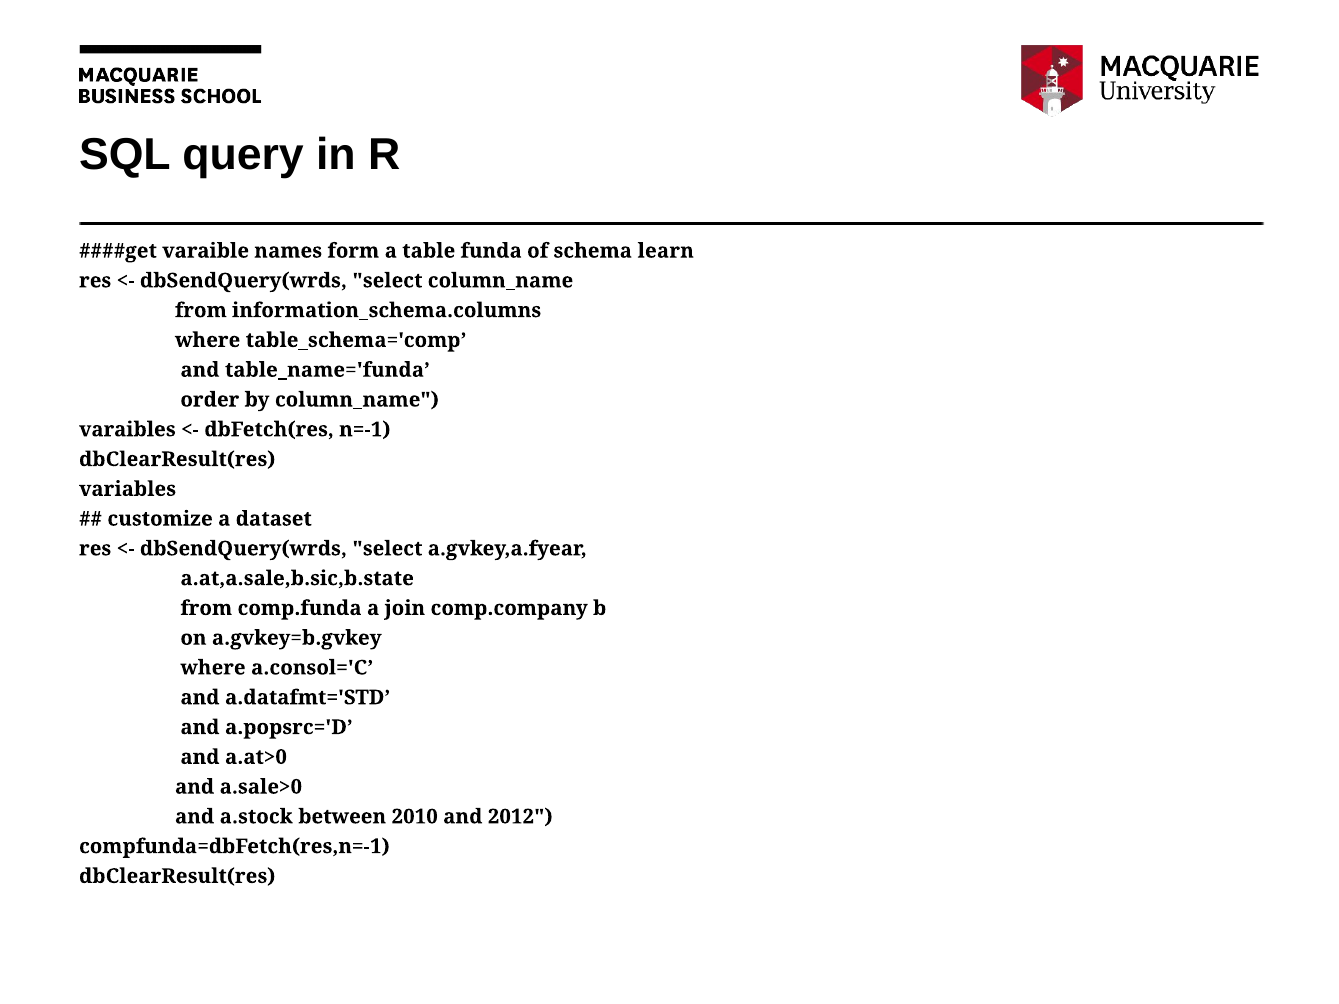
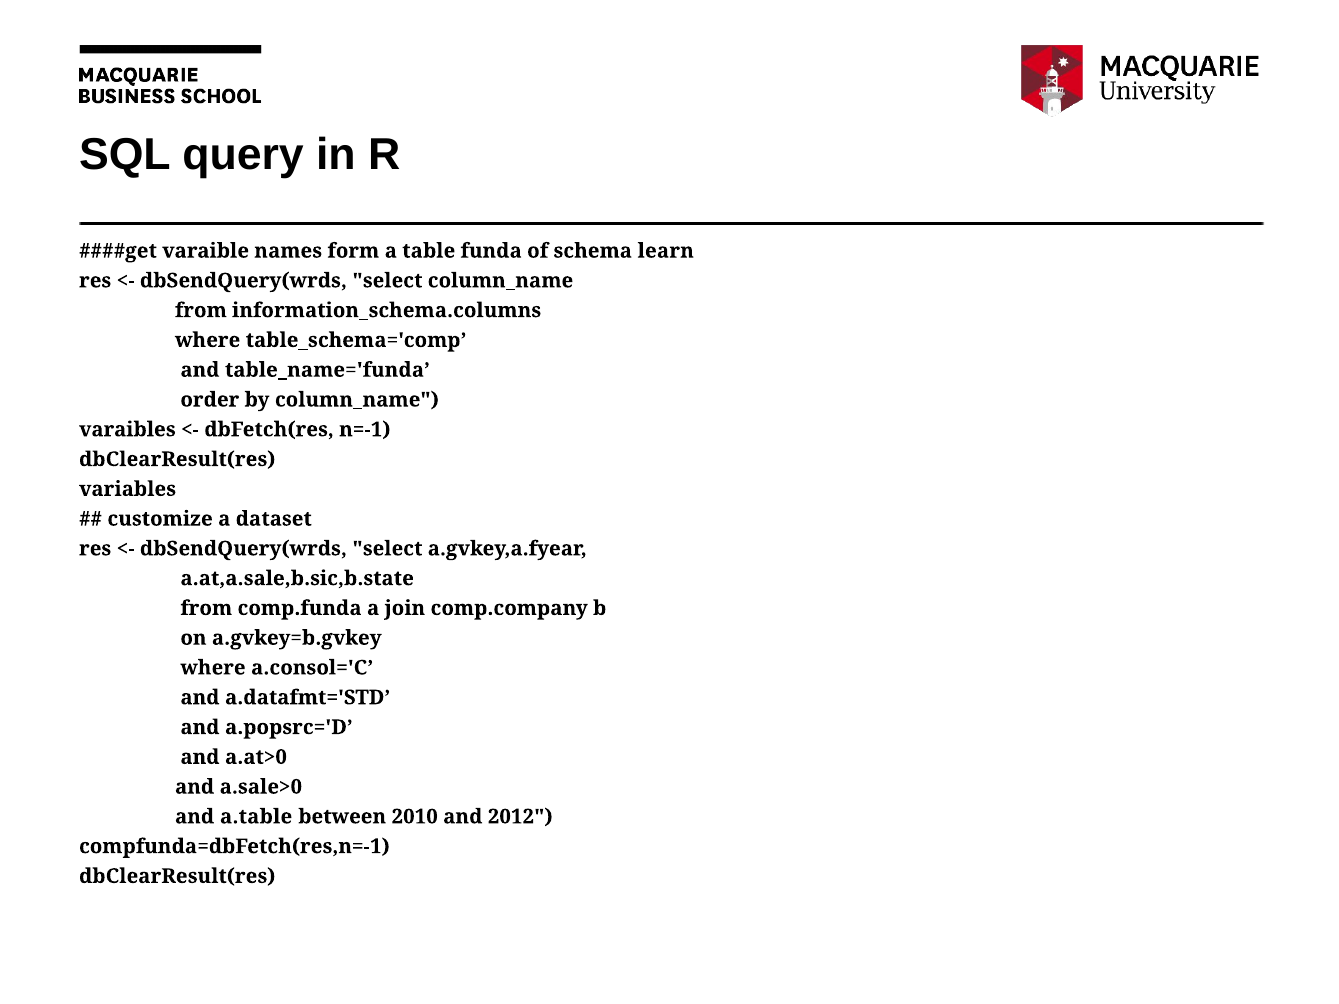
a.stock: a.stock -> a.table (256, 817)
